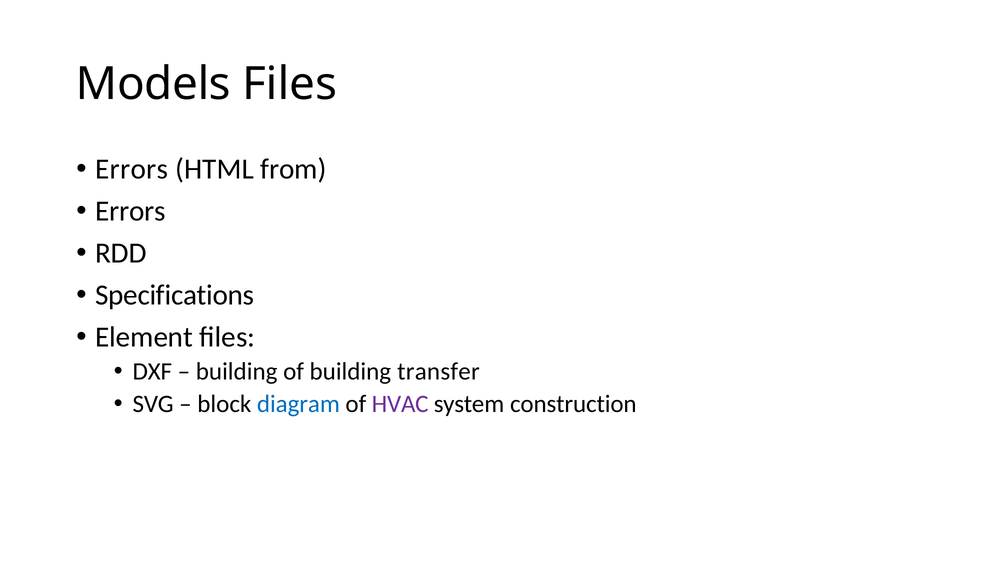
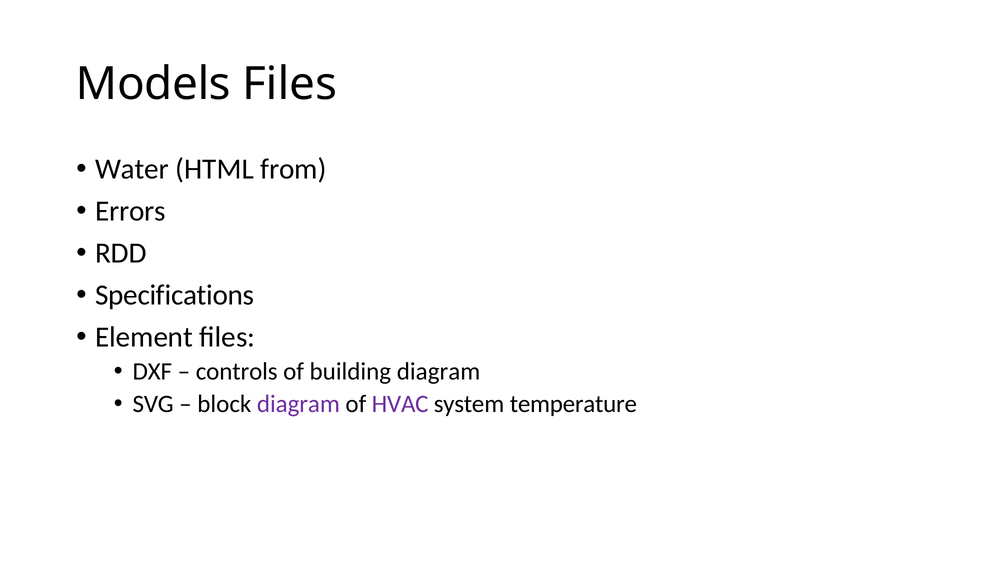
Errors: Errors -> Water (132, 169)
building: building -> controls (237, 372)
building transfer: transfer -> diagram (439, 372)
diagram colour: blue -> purple (298, 404)
construction: construction -> temperature (573, 404)
